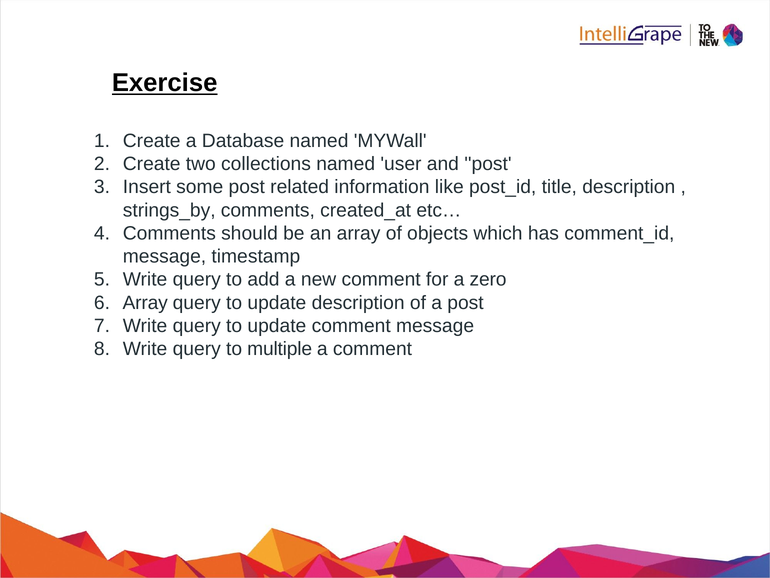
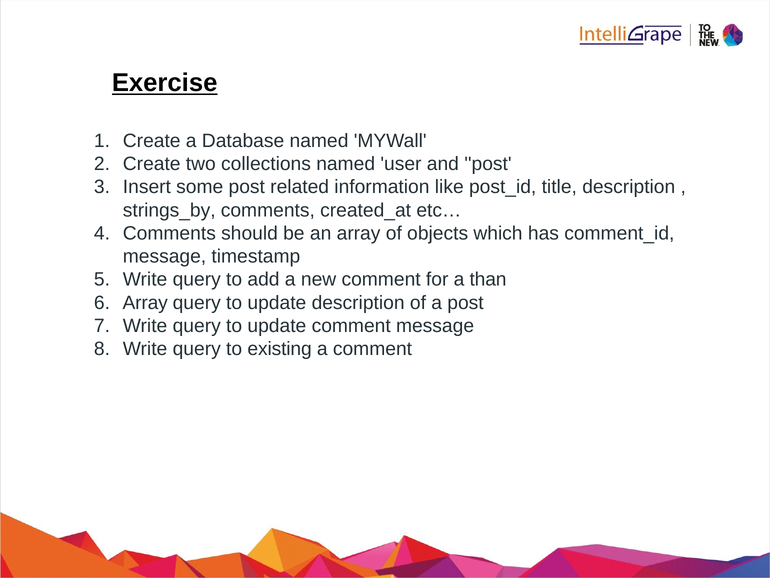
zero: zero -> than (488, 279)
multiple: multiple -> existing (280, 349)
